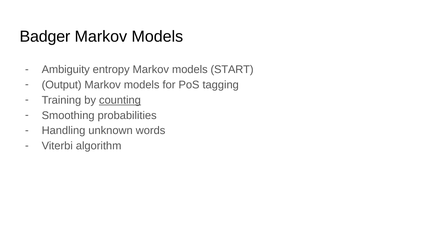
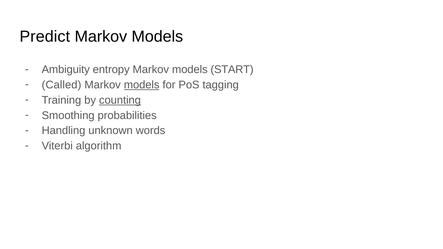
Badger: Badger -> Predict (45, 37)
Output: Output -> Called (62, 85)
models underline: none -> present (142, 85)
